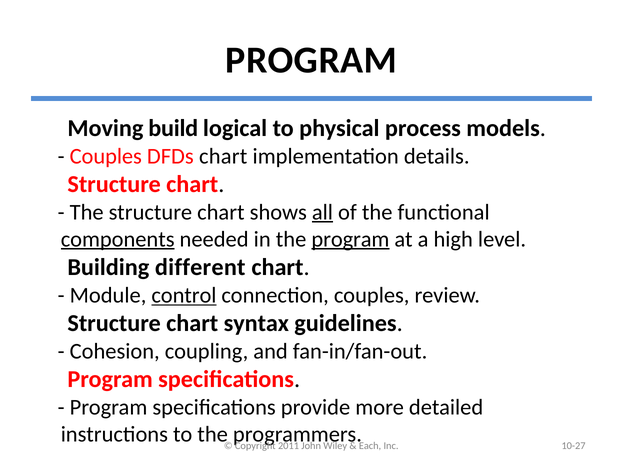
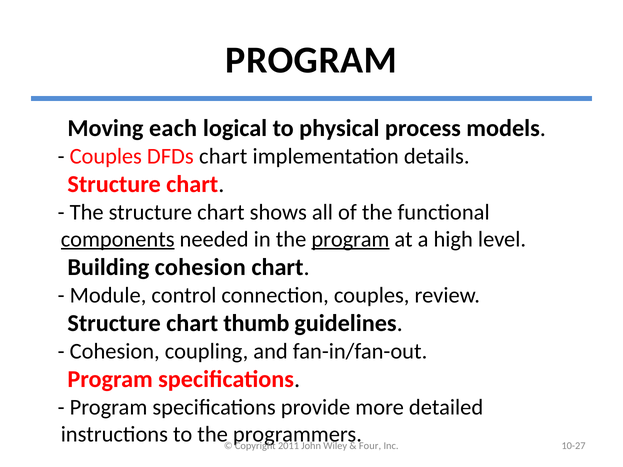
build: build -> each (173, 128)
all underline: present -> none (322, 212)
different: different -> cohesion (200, 267)
control underline: present -> none (184, 295)
syntax: syntax -> thumb (256, 324)
Each: Each -> Four (370, 446)
